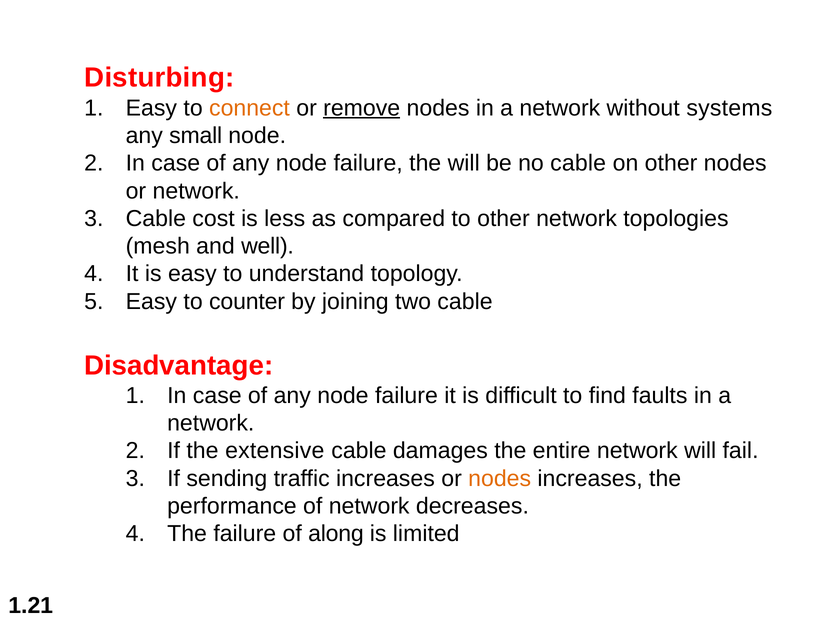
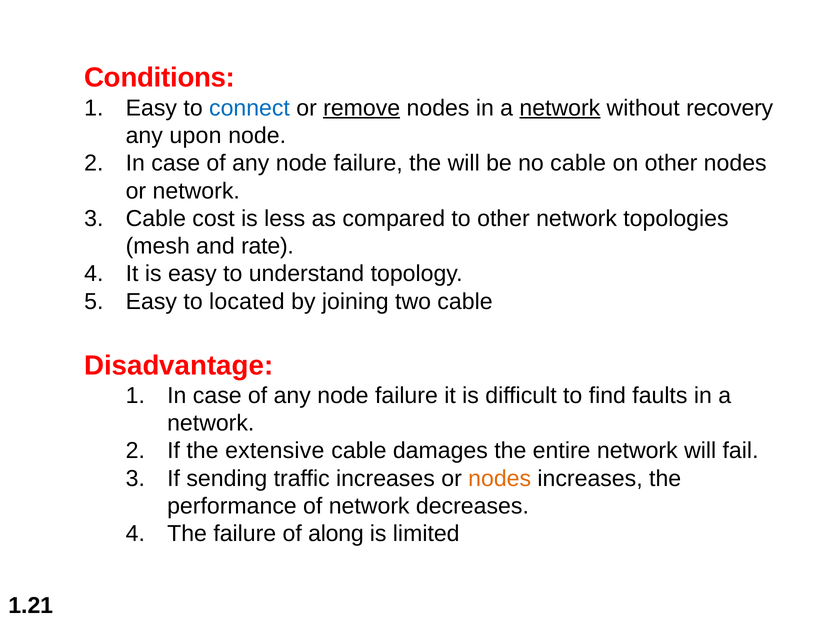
Disturbing: Disturbing -> Conditions (160, 78)
connect colour: orange -> blue (249, 108)
network underline: none -> present (560, 108)
systems: systems -> recovery (730, 108)
small: small -> upon (195, 136)
well: well -> rate (268, 246)
counter: counter -> located (247, 302)
